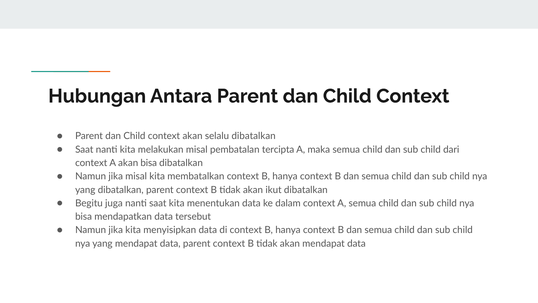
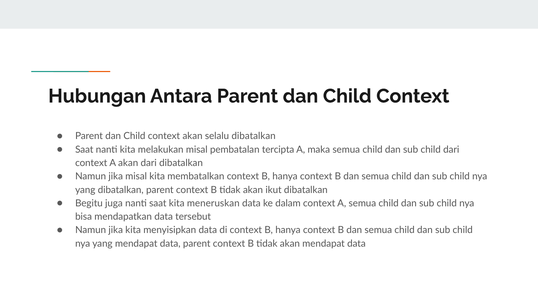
akan bisa: bisa -> dari (149, 163)
menentukan: menentukan -> meneruskan (213, 203)
